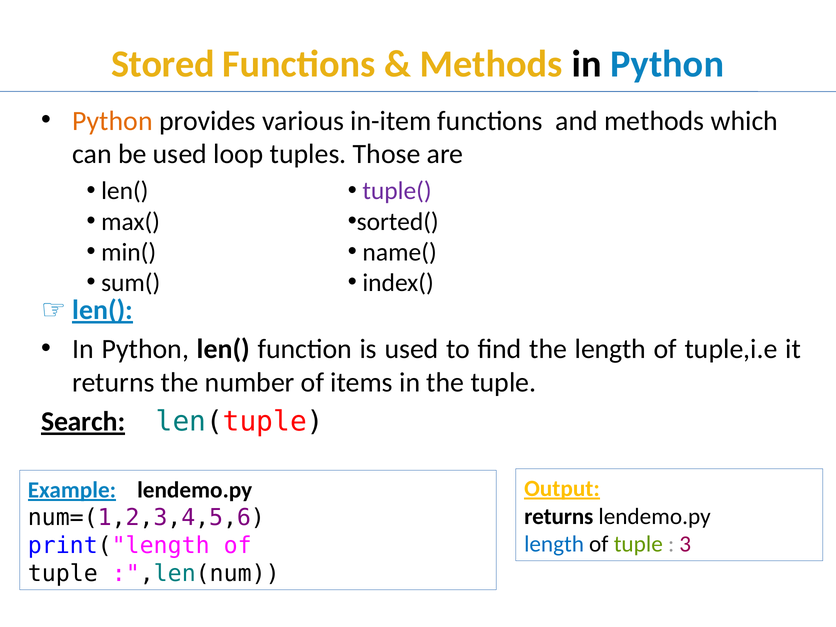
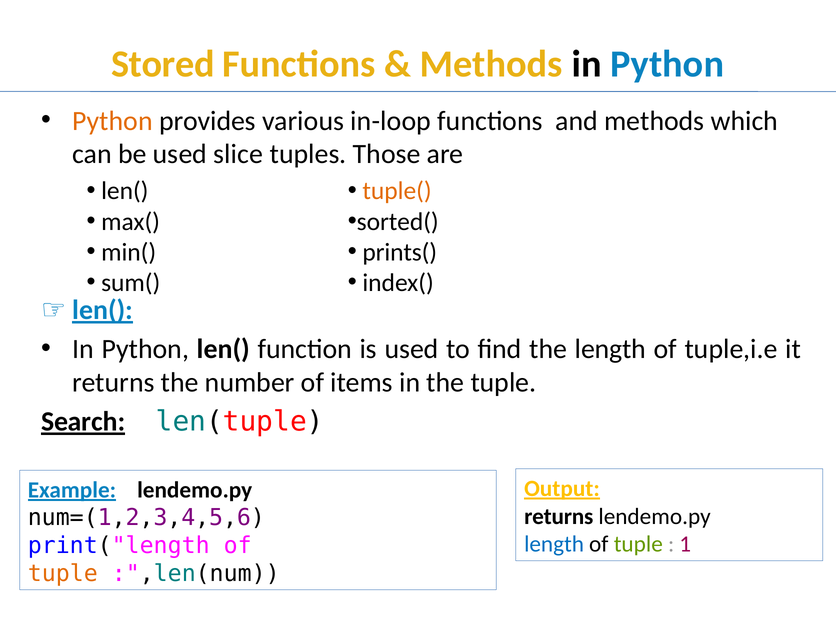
in-item: in-item -> in-loop (391, 121)
loop: loop -> slice (238, 154)
tuple( colour: purple -> orange (397, 191)
name(: name( -> prints( (400, 252)
3: 3 -> 1 (685, 544)
tuple colour: black -> orange (63, 574)
